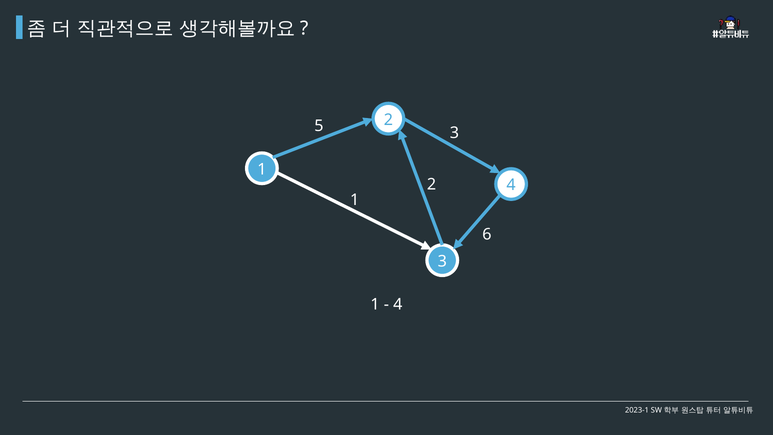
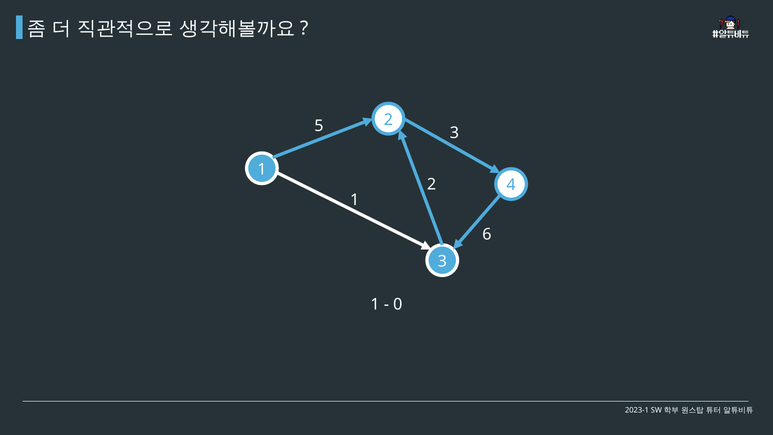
4: 4 -> 0 (398, 304)
